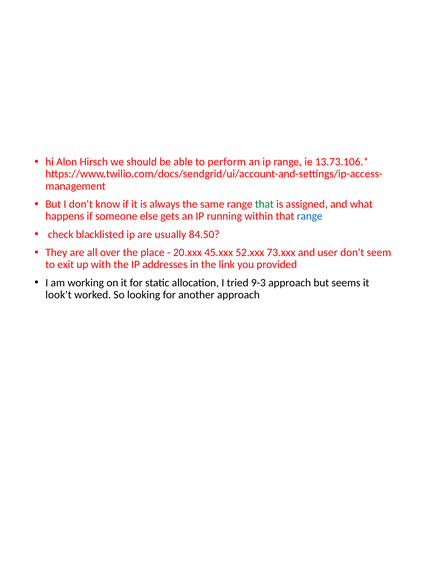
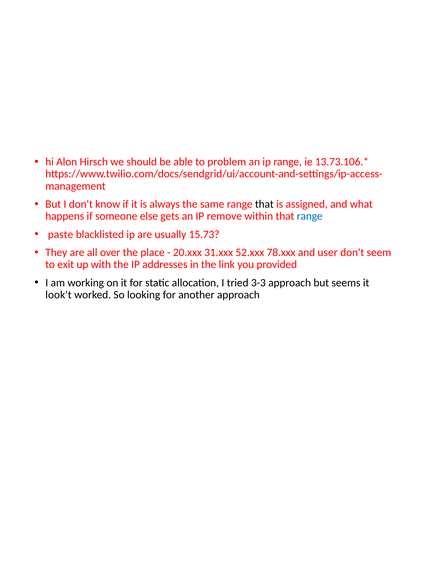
perform: perform -> problem (227, 162)
that colour: green -> black (264, 204)
running: running -> remove (224, 216)
check: check -> paste (61, 234)
84.50: 84.50 -> 15.73 (204, 234)
45.xxx: 45.xxx -> 31.xxx (219, 252)
73.xxx: 73.xxx -> 78.xxx (281, 252)
9-3: 9-3 -> 3-3 (258, 283)
